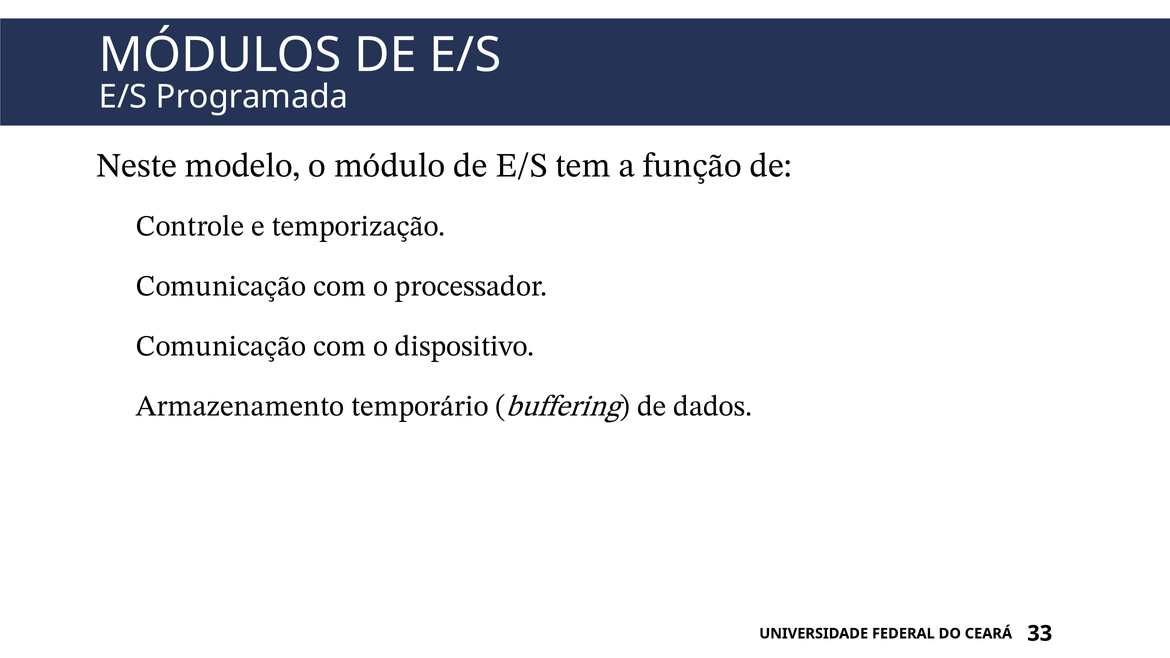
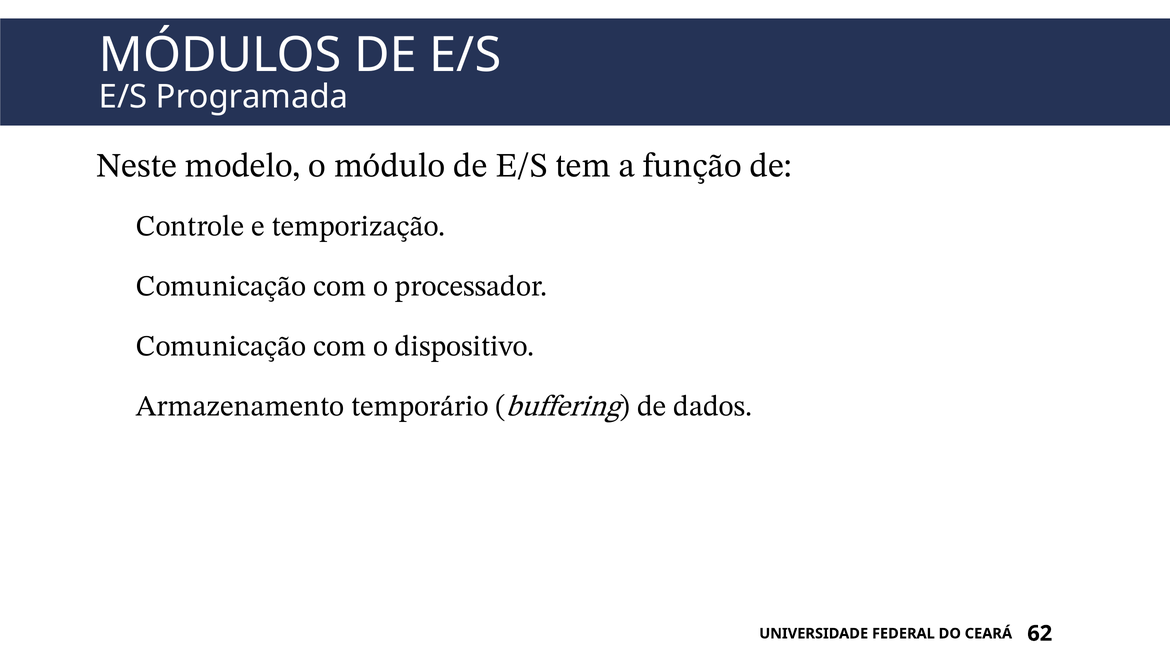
33: 33 -> 62 (1040, 634)
